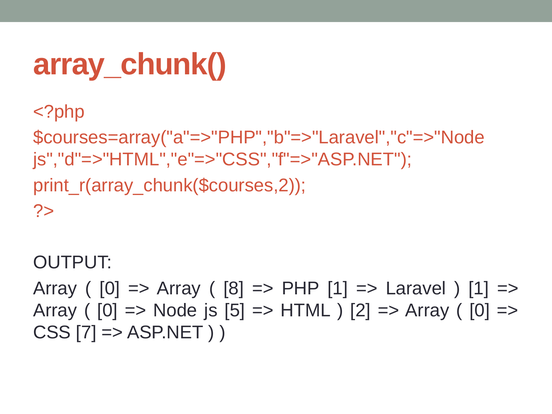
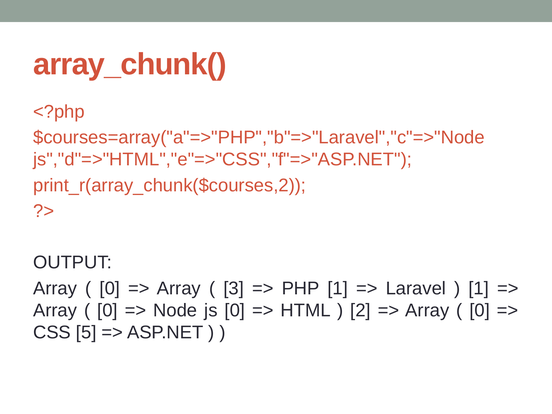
8: 8 -> 3 (234, 288)
js 5: 5 -> 0 (235, 310)
7: 7 -> 5 (86, 332)
